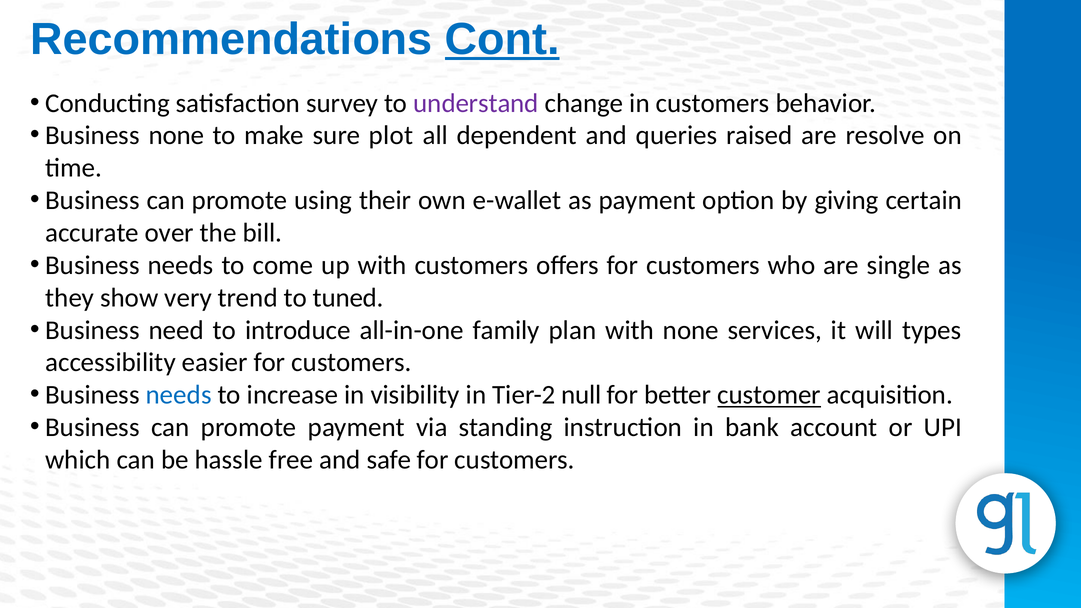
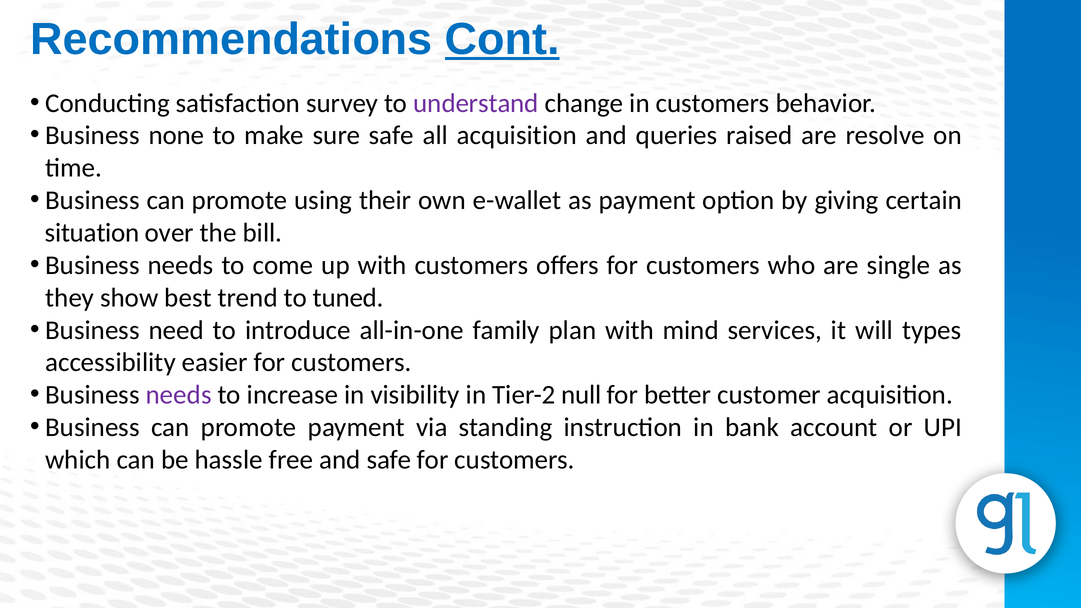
sure plot: plot -> safe (391, 136)
all dependent: dependent -> acquisition (517, 136)
accurate: accurate -> situation (92, 233)
very: very -> best (188, 298)
with none: none -> mind (691, 330)
needs colour: blue -> purple (179, 395)
customer underline: present -> none (769, 395)
